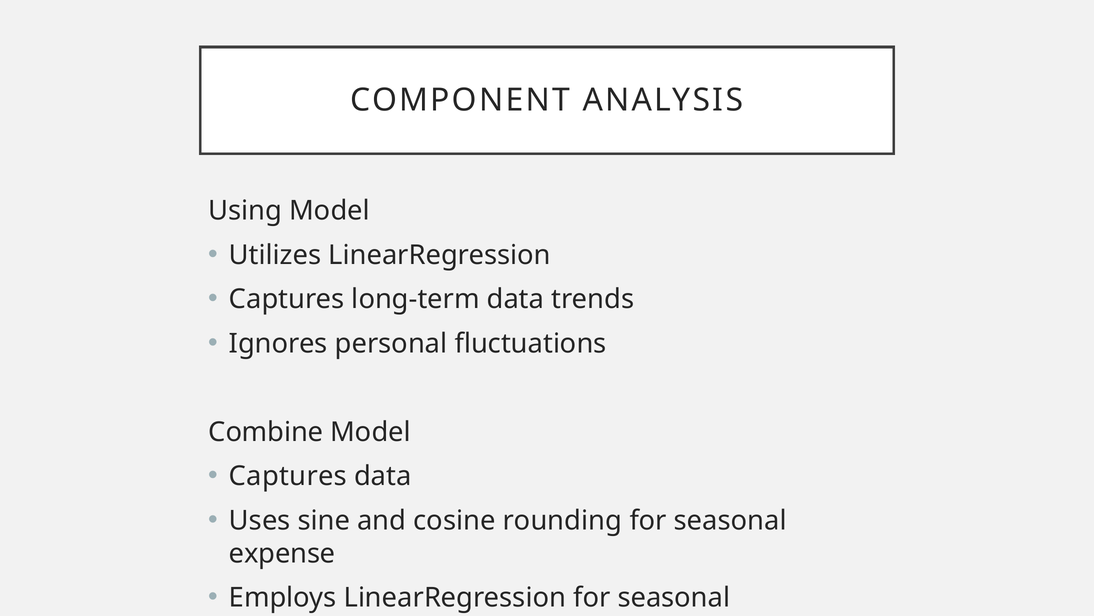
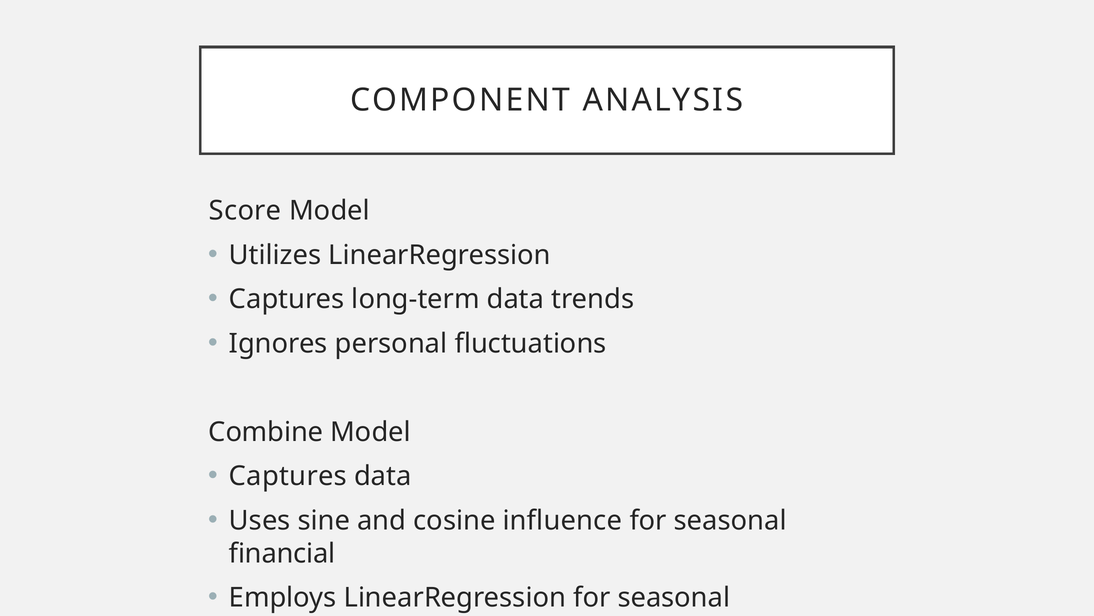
Using: Using -> Score (245, 211)
rounding: rounding -> influence (562, 520)
expense: expense -> financial (282, 553)
